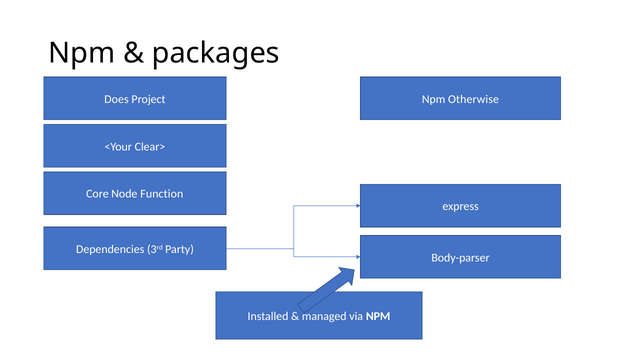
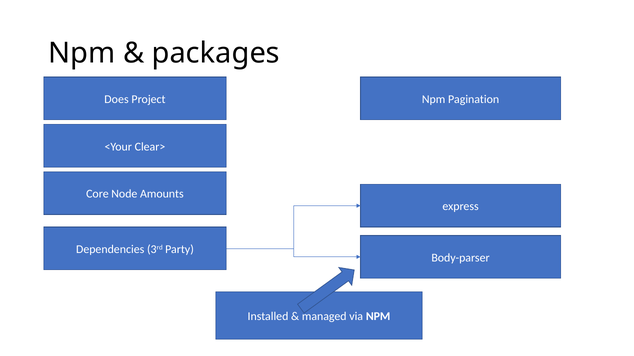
Otherwise: Otherwise -> Pagination (474, 99)
Function: Function -> Amounts (162, 194)
